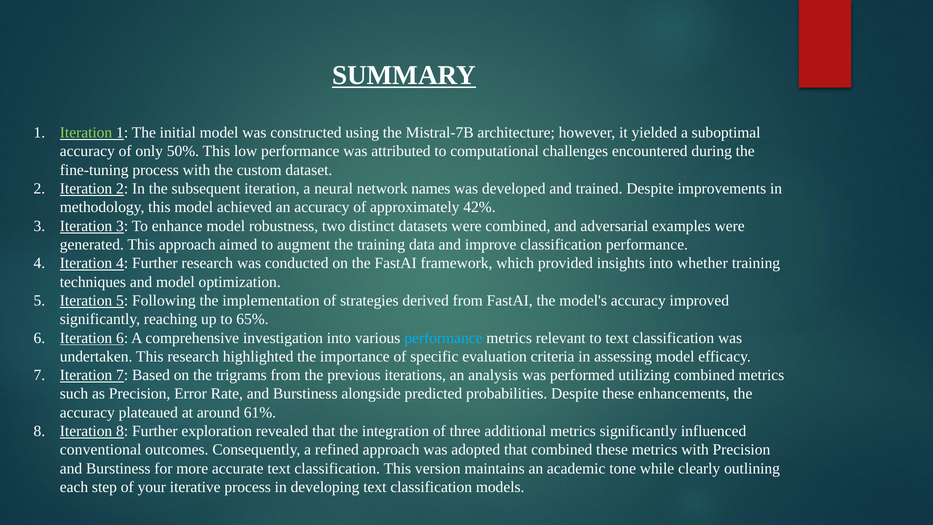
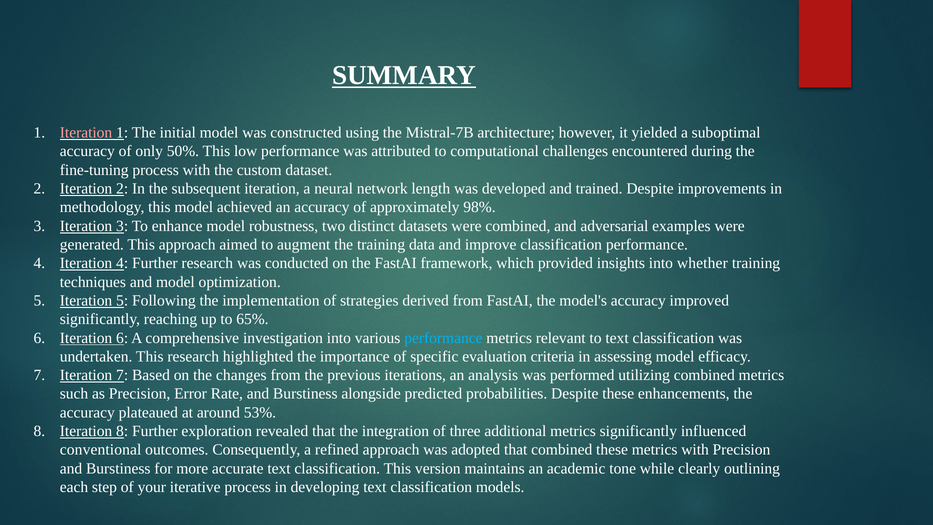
Iteration colour: light green -> pink (86, 133)
names: names -> length (431, 189)
42%: 42% -> 98% (479, 207)
trigrams: trigrams -> changes (241, 375)
61%: 61% -> 53% (260, 412)
